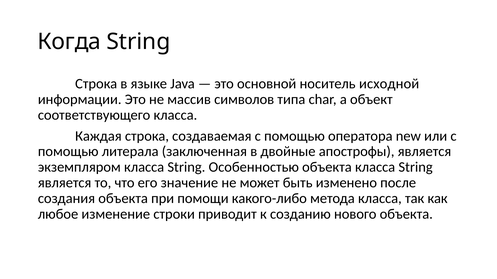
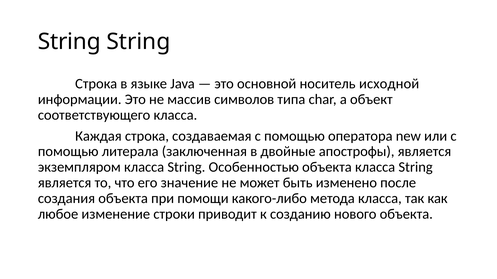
Когда: Когда -> String (69, 42)
